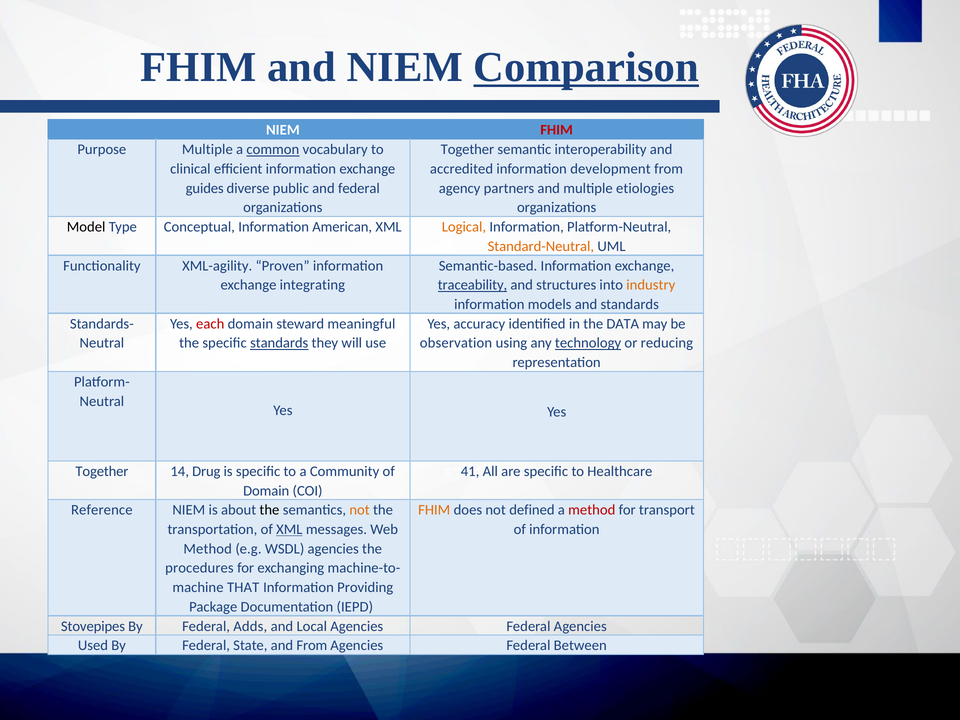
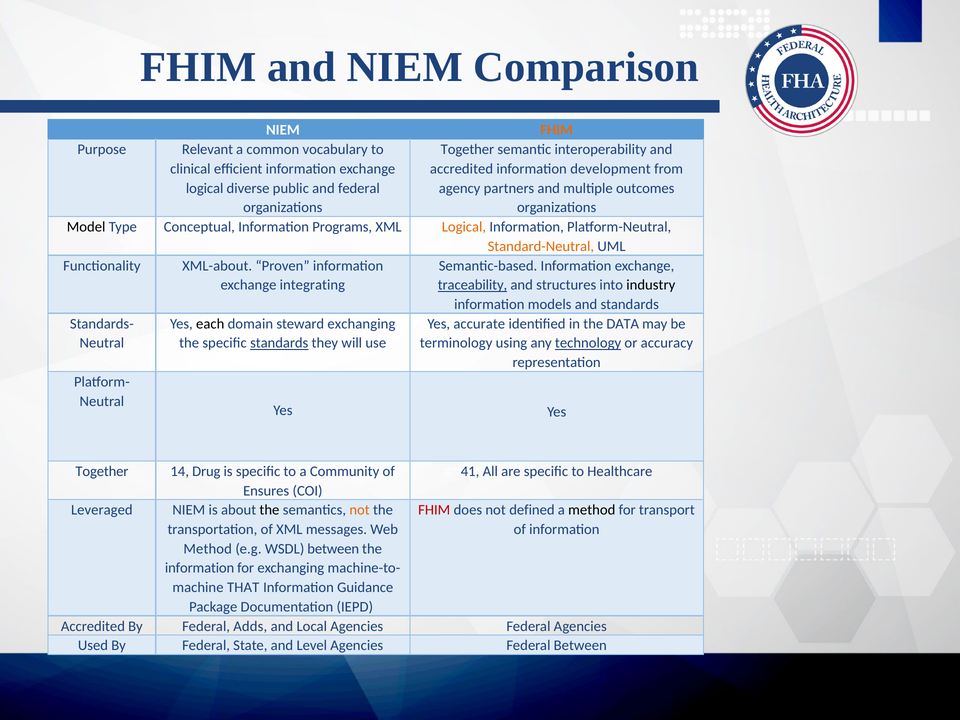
Comparison underline: present -> none (586, 67)
FHIM colour: red -> orange (557, 130)
Purpose Multiple: Multiple -> Relevant (208, 150)
common underline: present -> none (273, 150)
guides: guides -> logical (205, 188)
etiologies: etiologies -> outcomes (645, 188)
American: American -> Programs (342, 227)
XML-agility: XML-agility -> XML-about (217, 266)
industry colour: orange -> black (651, 285)
each colour: red -> black (210, 324)
steward meaningful: meaningful -> exchanging (361, 324)
accuracy: accuracy -> accurate (479, 324)
observation: observation -> terminology (456, 343)
reducing: reducing -> accuracy (667, 343)
Domain: Domain -> Ensures (266, 491)
Reference: Reference -> Leveraged (102, 510)
FHIM colour: orange -> red (434, 510)
method colour: red -> black (592, 510)
XML underline: present -> none (289, 529)
WSDL agencies: agencies -> between (333, 549)
procedures: procedures -> information (200, 568)
Providing: Providing -> Guidance (365, 587)
Stovepipes: Stovepipes -> Accredited (93, 626)
and From: From -> Level (312, 646)
